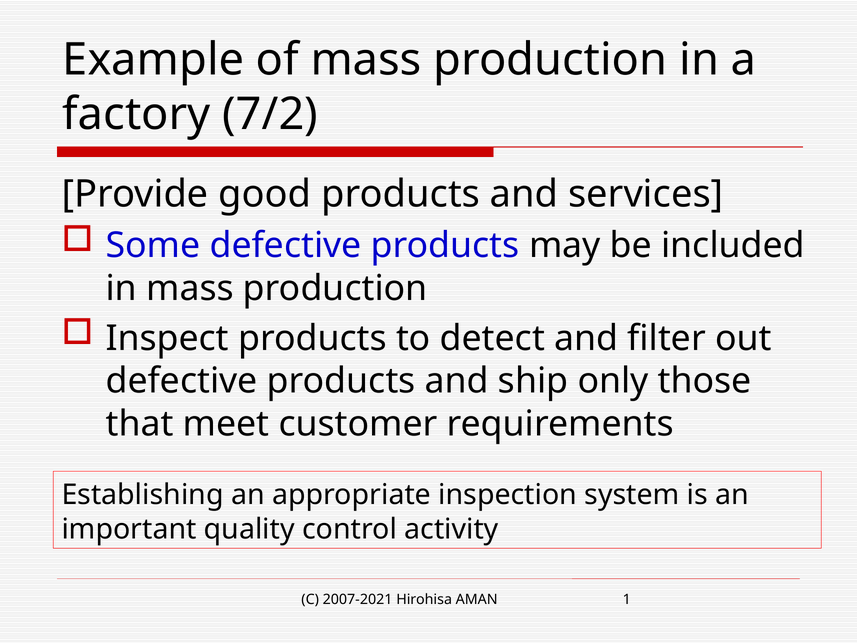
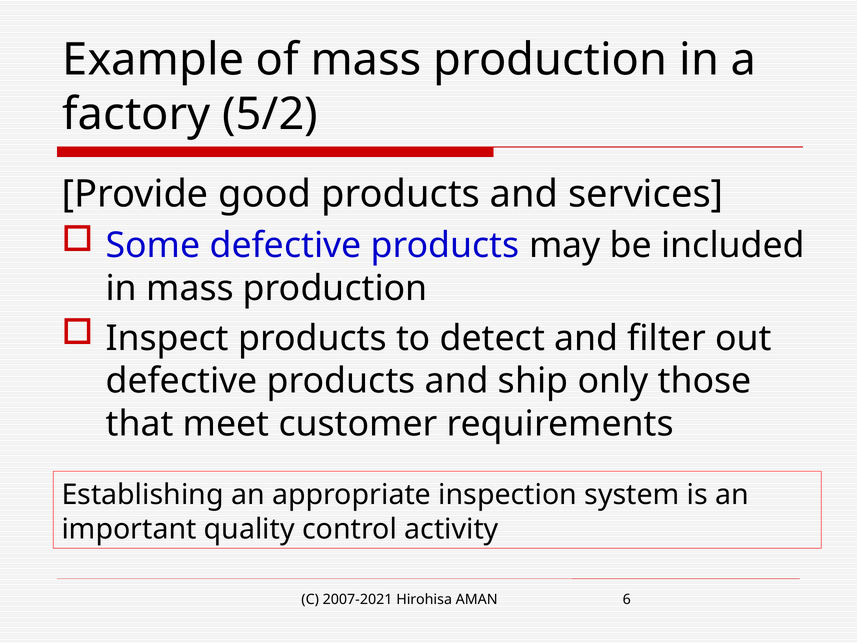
7/2: 7/2 -> 5/2 (270, 114)
1: 1 -> 6 (627, 599)
